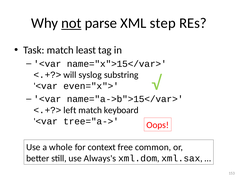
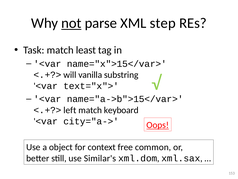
syslog: syslog -> vanilla (90, 75)
even="x">: even="x"> -> text="x"> (91, 86)
tree="a->: tree="a-> -> city="a-> (91, 121)
Oops underline: none -> present (158, 125)
whole: whole -> object (61, 147)
Always's: Always's -> Similar's (100, 158)
